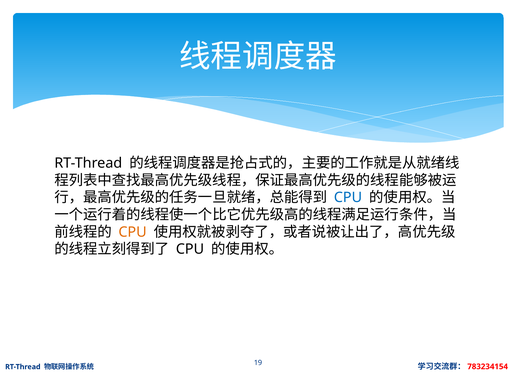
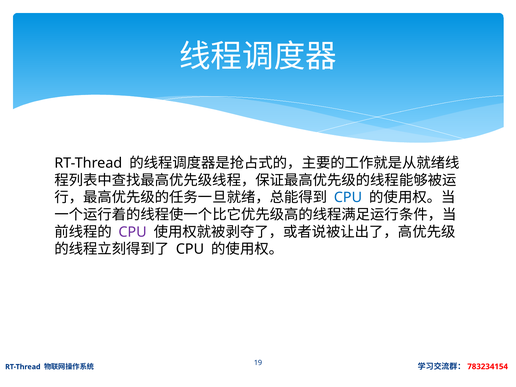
CPU colour: orange -> purple (133, 232)
